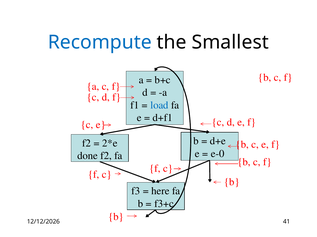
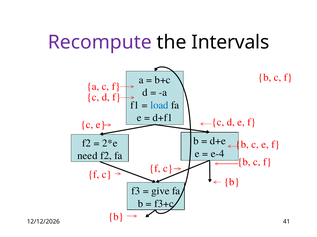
Recompute colour: blue -> purple (100, 42)
Smallest: Smallest -> Intervals (230, 42)
e-0: e-0 -> e-4 (218, 154)
done: done -> need (87, 156)
here: here -> give (160, 192)
